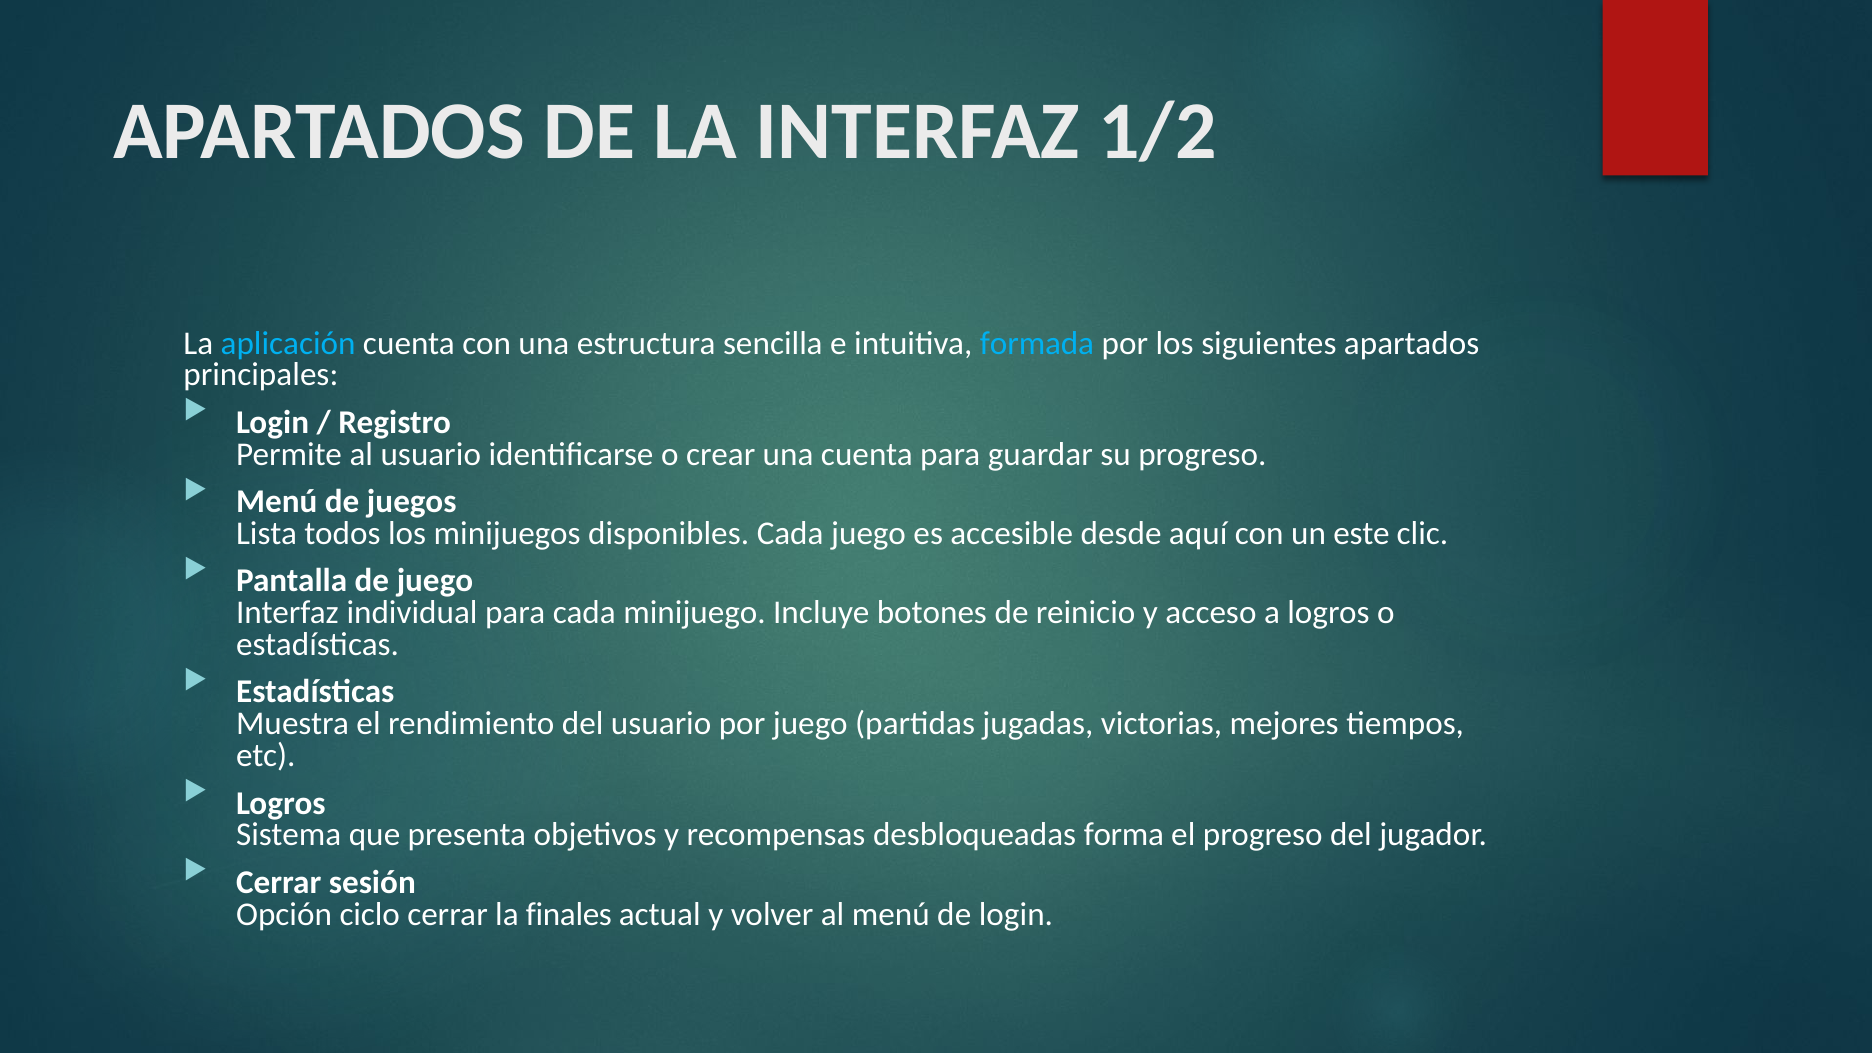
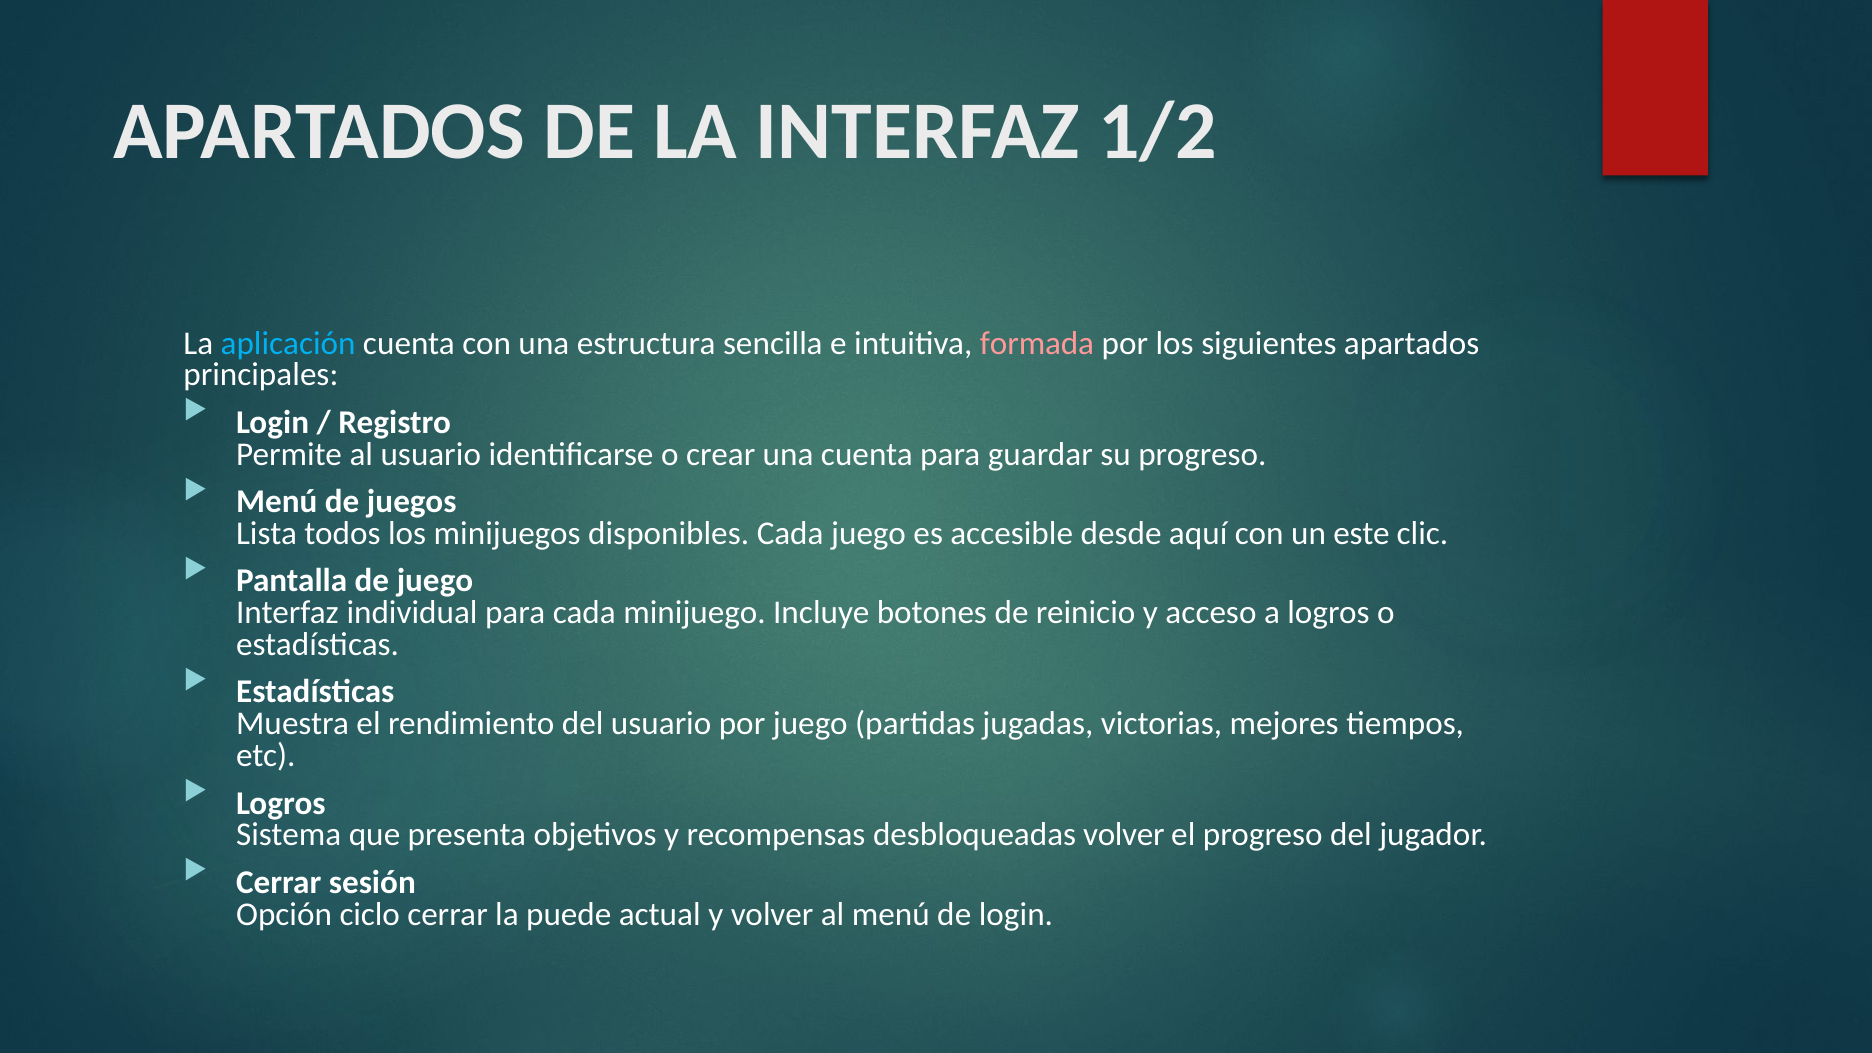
formada colour: light blue -> pink (1037, 343)
desbloqueadas forma: forma -> volver (1124, 835)
finales: finales -> puede (569, 914)
